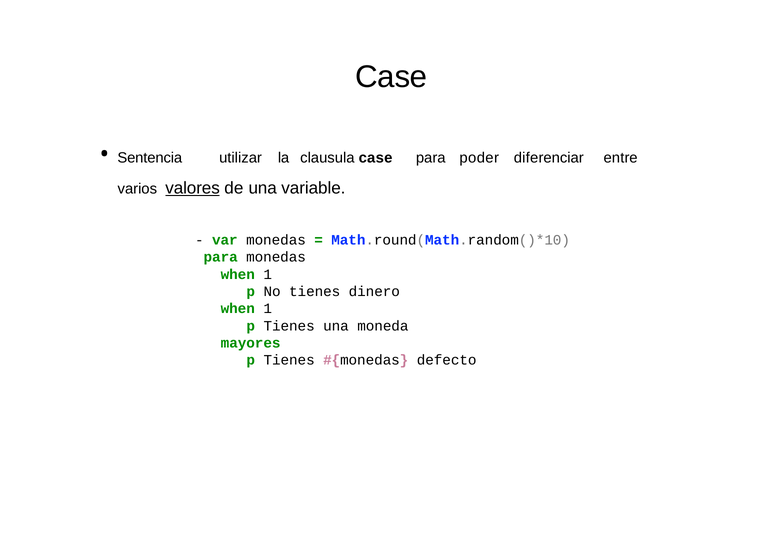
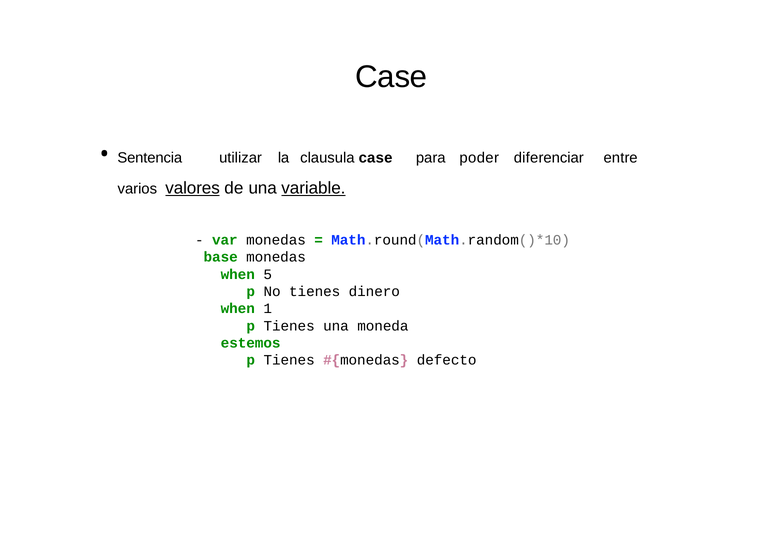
variable underline: none -> present (313, 188)
para: para -> base (221, 257)
1: 1 -> 5 (268, 274)
mayores: mayores -> estemos (251, 343)
